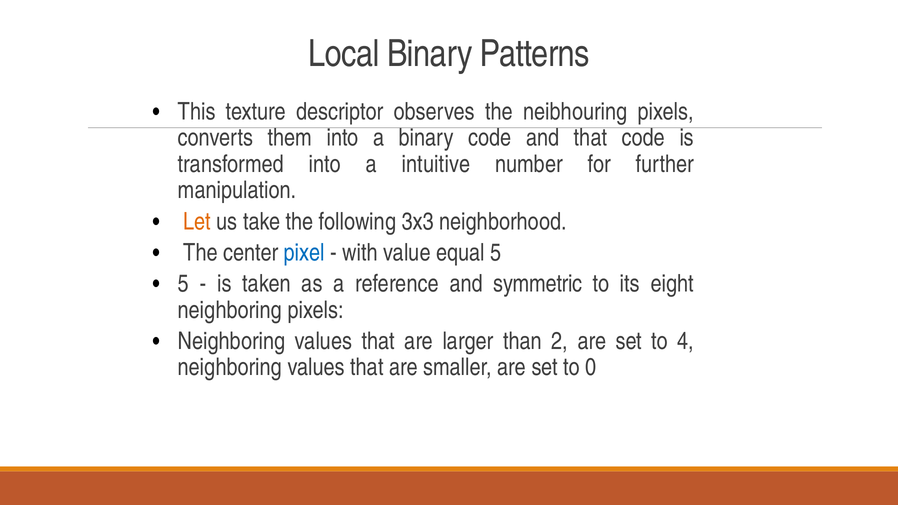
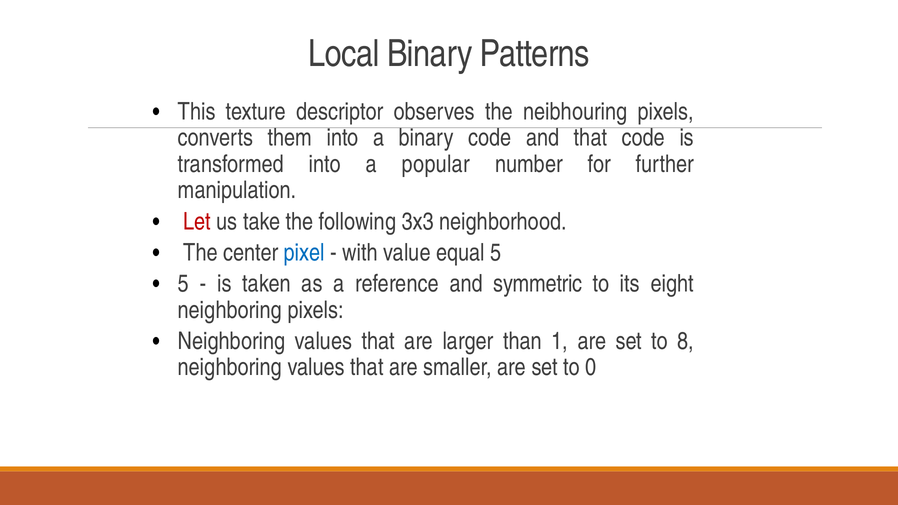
intuitive: intuitive -> popular (436, 164)
Let colour: orange -> red (197, 222)
2: 2 -> 1 (560, 341)
4: 4 -> 8 (686, 341)
